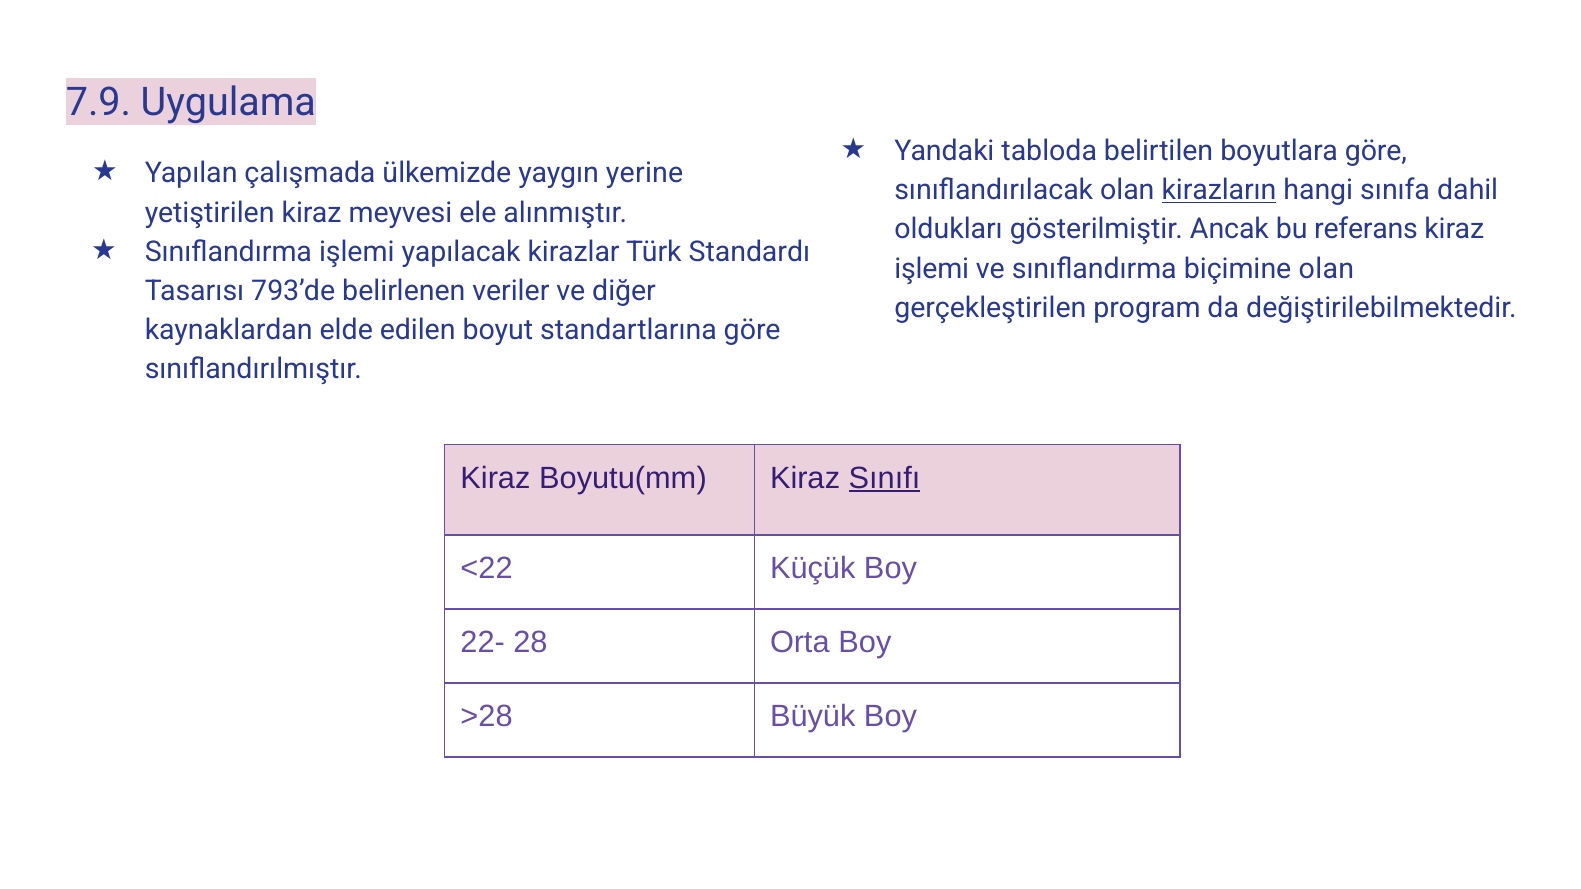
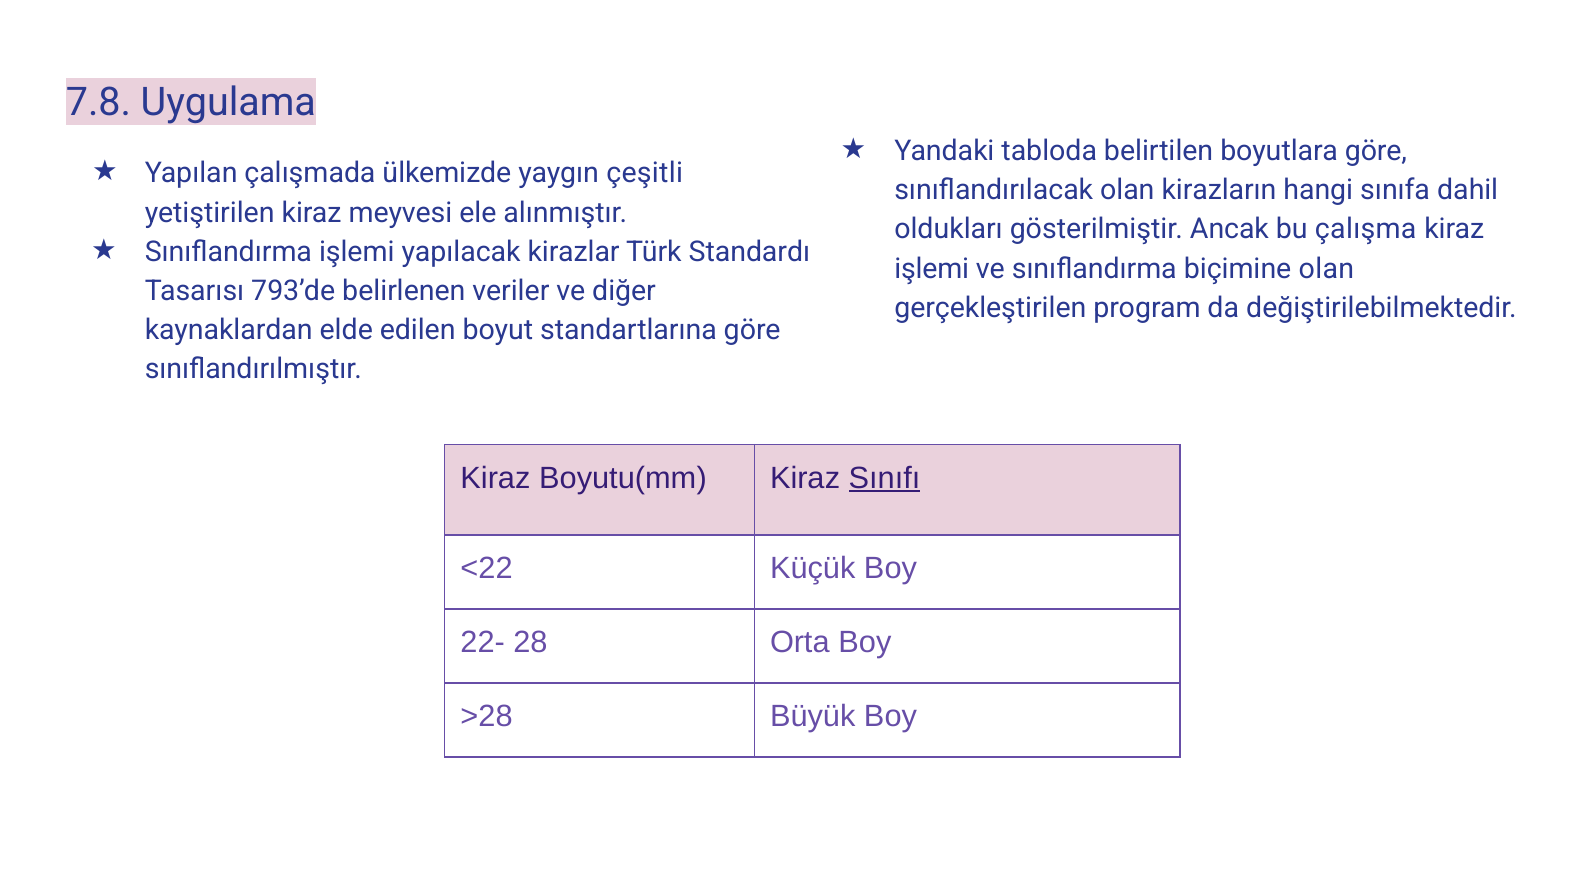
7.9: 7.9 -> 7.8 (98, 102)
yerine: yerine -> çeşitli (645, 173)
kirazların underline: present -> none (1219, 190)
referans: referans -> çalışma (1366, 230)
